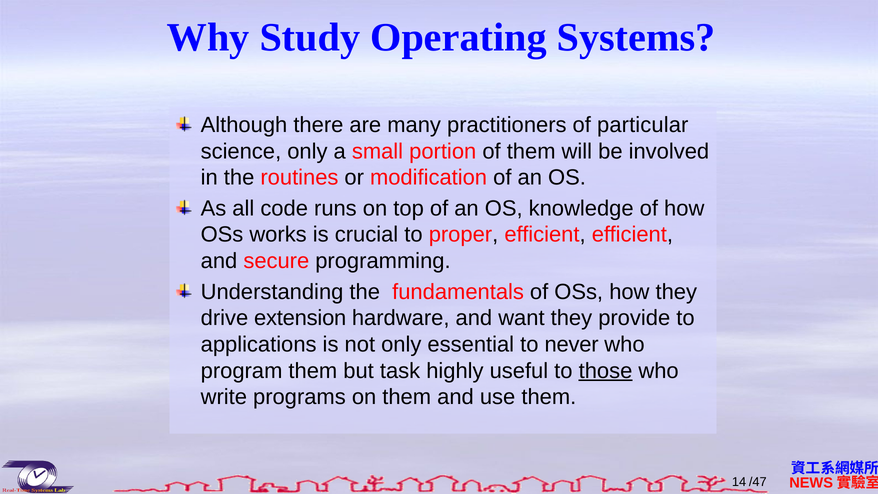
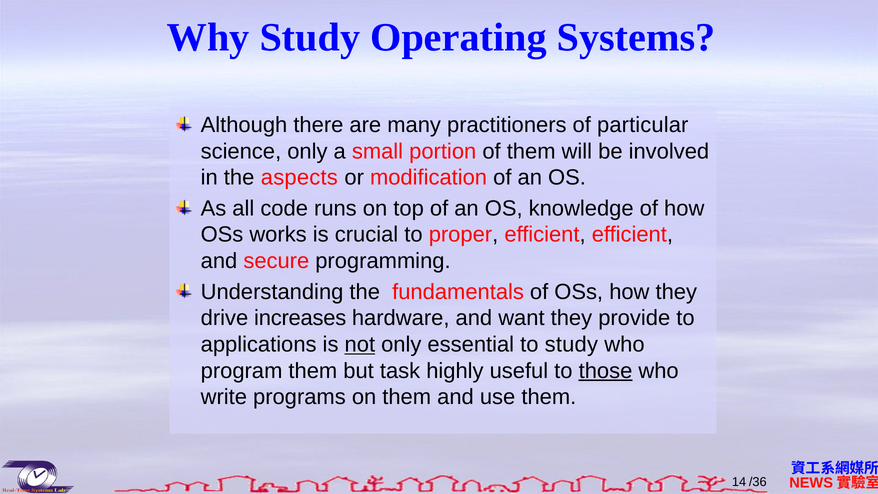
routines: routines -> aspects (299, 178)
extension: extension -> increases (300, 318)
not underline: none -> present (360, 344)
to never: never -> study (571, 344)
/47: /47 -> /36 (758, 482)
